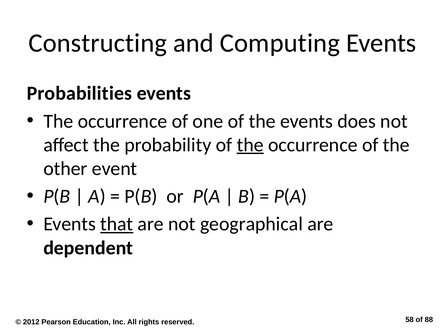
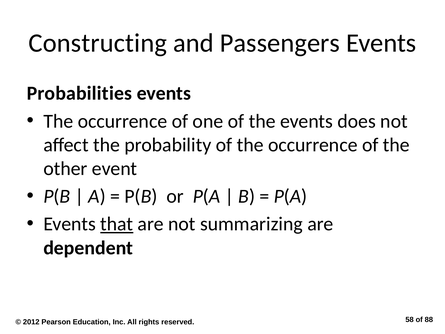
Computing: Computing -> Passengers (280, 43)
the underline: present -> none (250, 145)
geographical: geographical -> summarizing (251, 224)
